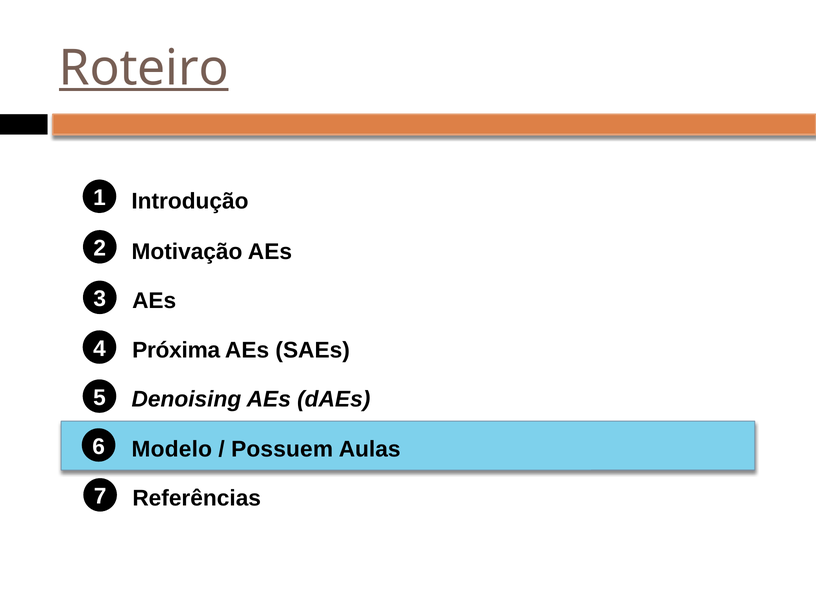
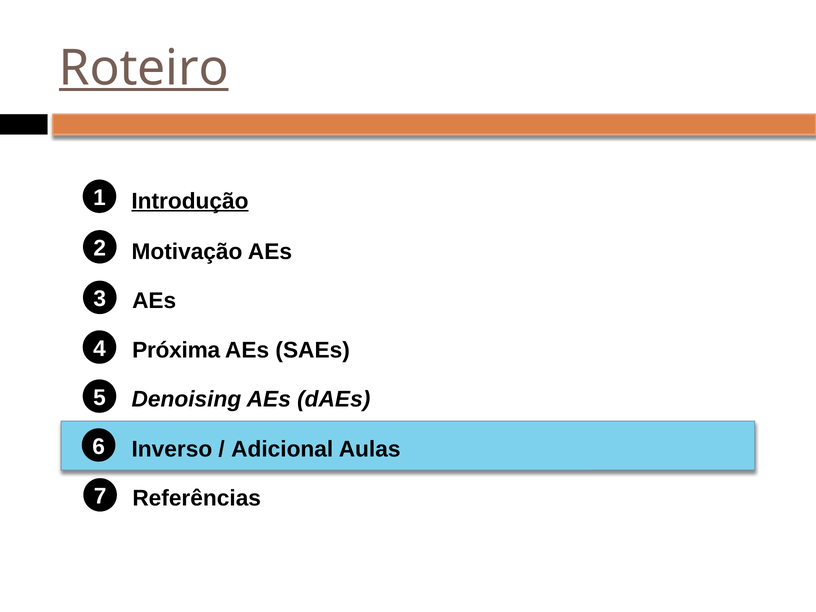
Introdução underline: none -> present (190, 201)
Modelo: Modelo -> Inverso (172, 449)
Possuem: Possuem -> Adicional (282, 449)
